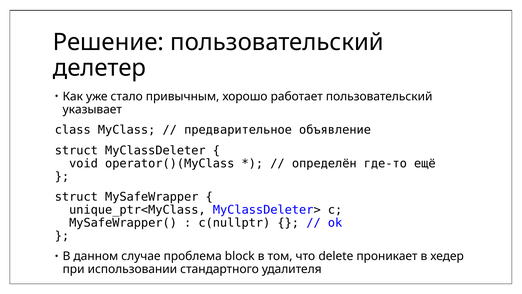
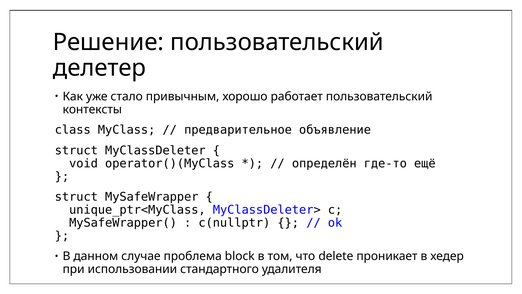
указывает: указывает -> контексты (92, 109)
